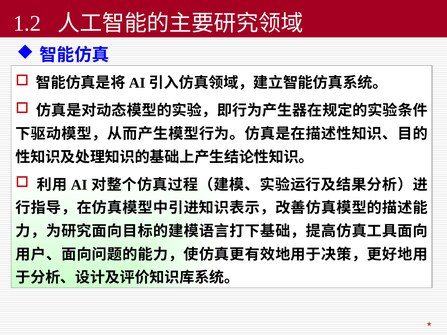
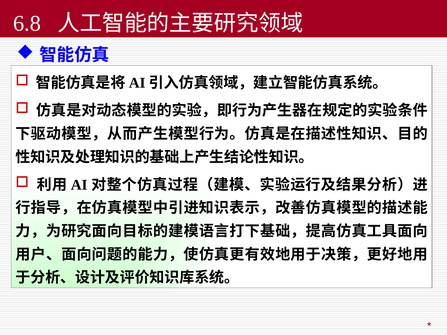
1.2: 1.2 -> 6.8 (27, 23)
